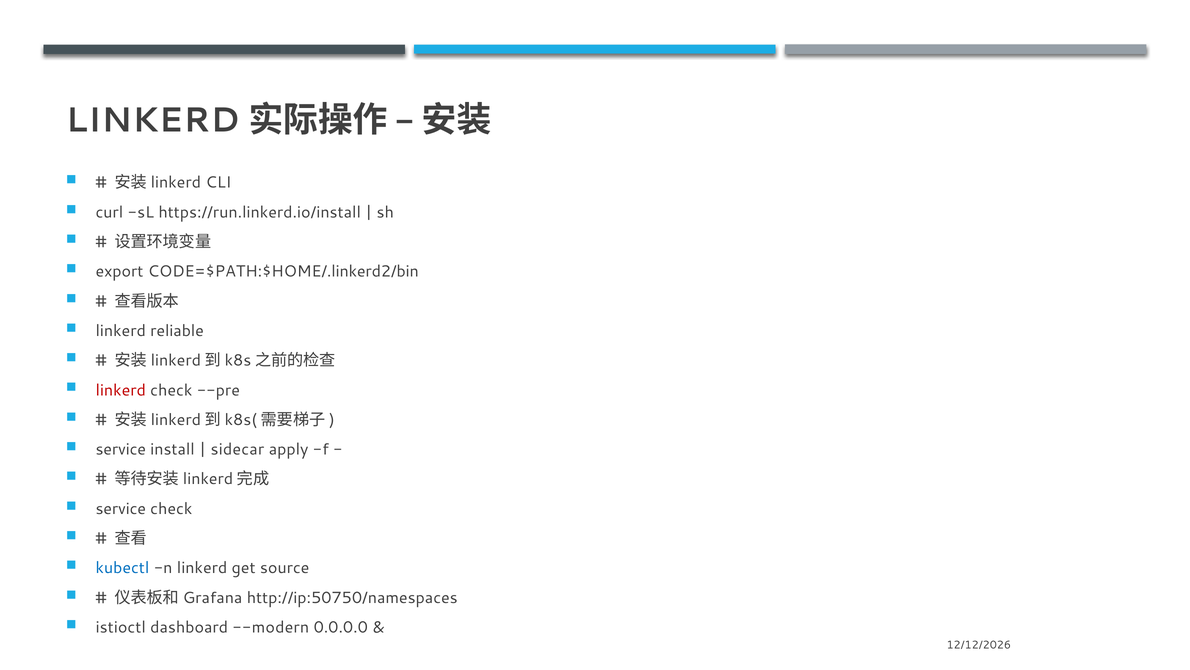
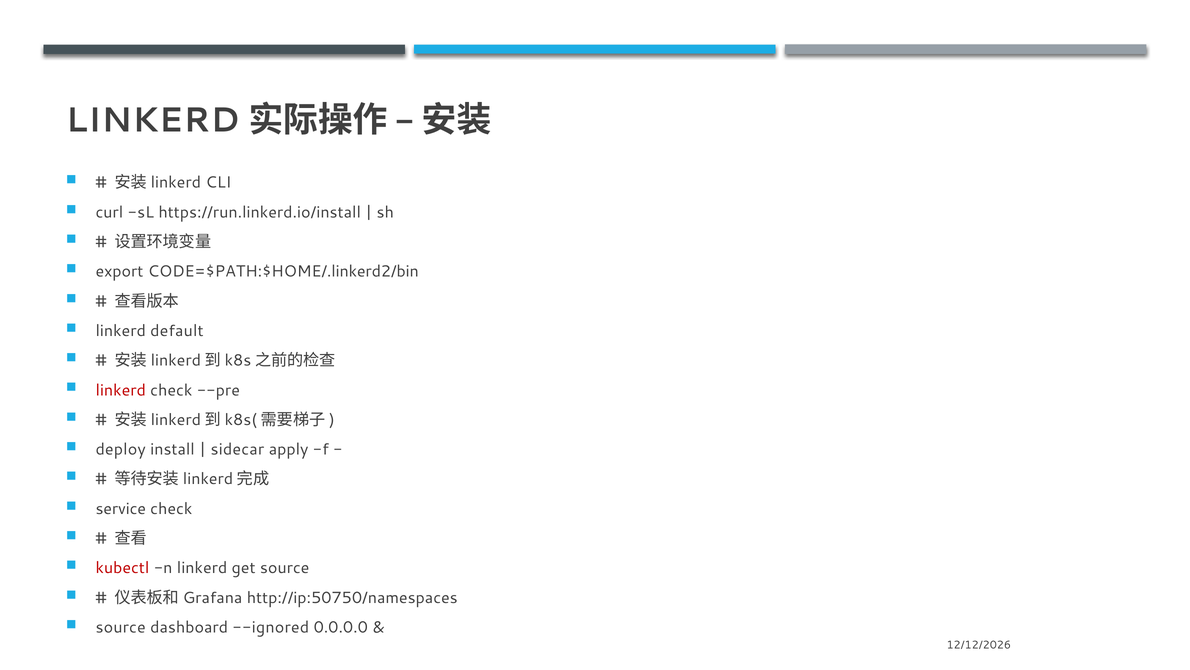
reliable: reliable -> default (177, 331)
service: service -> deploy (121, 449)
kubectl colour: blue -> red (122, 568)
istioctl: istioctl -> source (121, 627)
--modern: --modern -> --ignored (271, 627)
